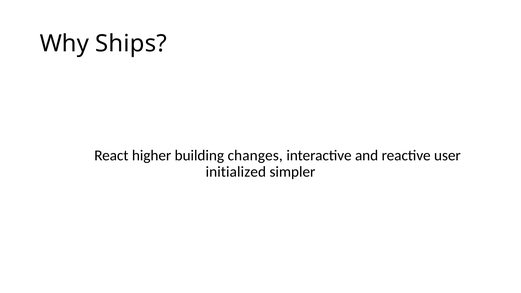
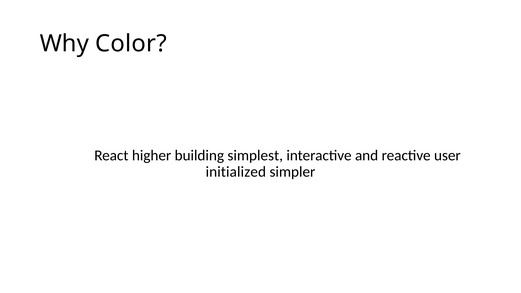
Ships: Ships -> Color (131, 44)
changes: changes -> simplest (255, 155)
